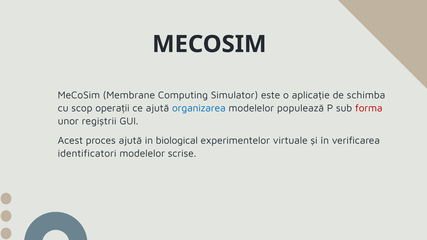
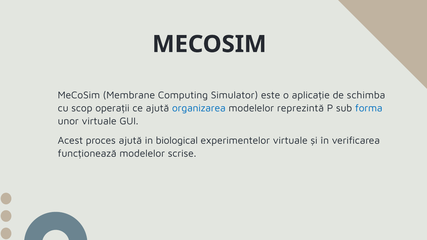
populează: populează -> reprezintă (301, 108)
forma colour: red -> blue (369, 108)
unor regiștrii: regiștrii -> virtuale (99, 121)
identificatori: identificatori -> funcționează (87, 154)
